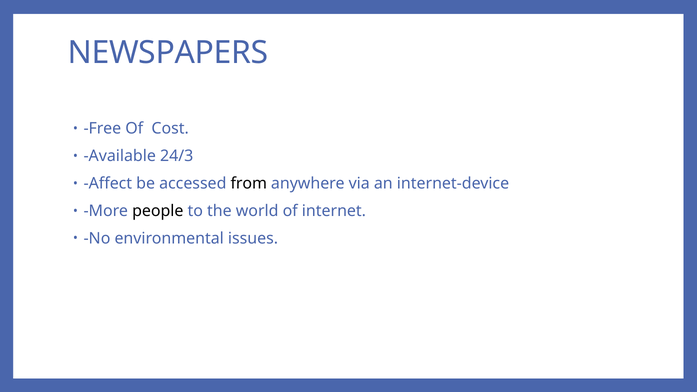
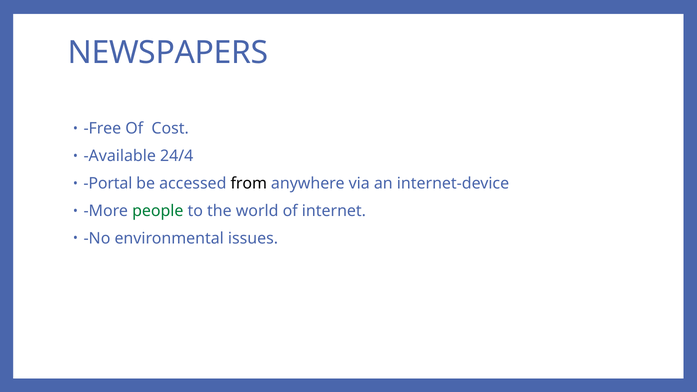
24/3: 24/3 -> 24/4 (177, 156)
Affect: Affect -> Portal (108, 184)
people colour: black -> green (158, 211)
